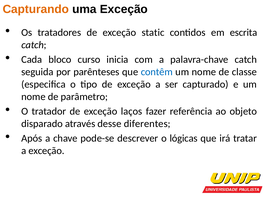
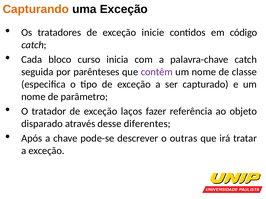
static: static -> inicie (153, 33)
escrita: escrita -> código (244, 33)
contêm colour: blue -> purple (157, 72)
lógicas: lógicas -> outras (184, 139)
